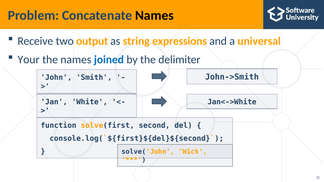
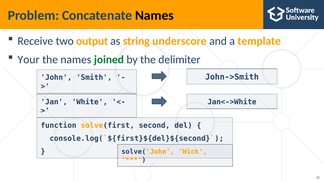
expressions: expressions -> underscore (179, 41)
universal: universal -> template (259, 41)
joined colour: blue -> green (109, 60)
